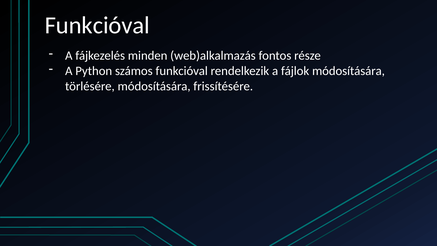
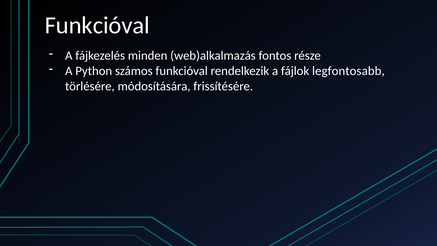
fájlok módosítására: módosítására -> legfontosabb (348, 71)
